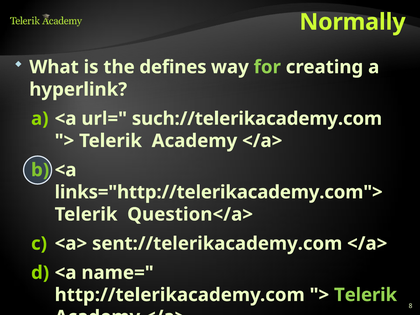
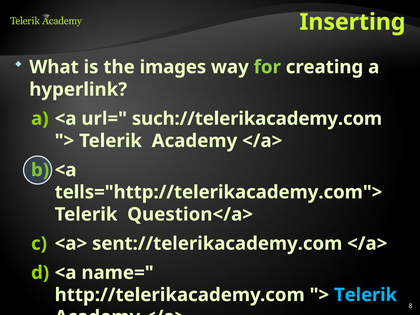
Normally: Normally -> Inserting (352, 22)
defines: defines -> images (173, 67)
links="http://telerikacademy.com">: links="http://telerikacademy.com"> -> tells="http://telerikacademy.com"> (219, 192)
Telerik colour: light green -> light blue (366, 295)
